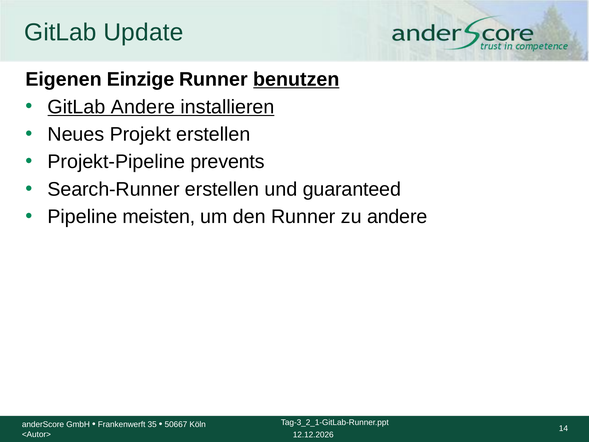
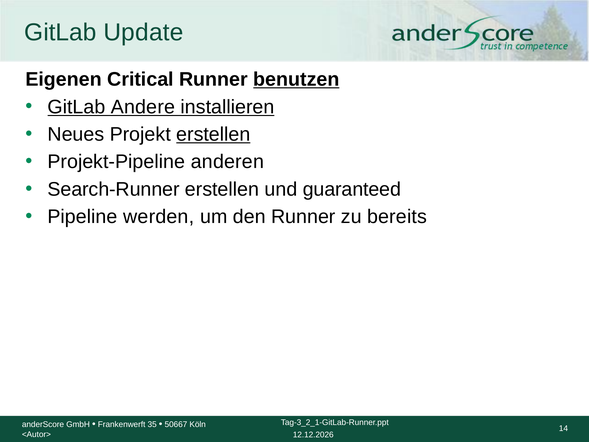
Einzige: Einzige -> Critical (140, 79)
erstellen underline: none -> present (213, 134)
prevents: prevents -> anderen (227, 162)
meisten: meisten -> werden (159, 217)
zu andere: andere -> bereits (397, 217)
